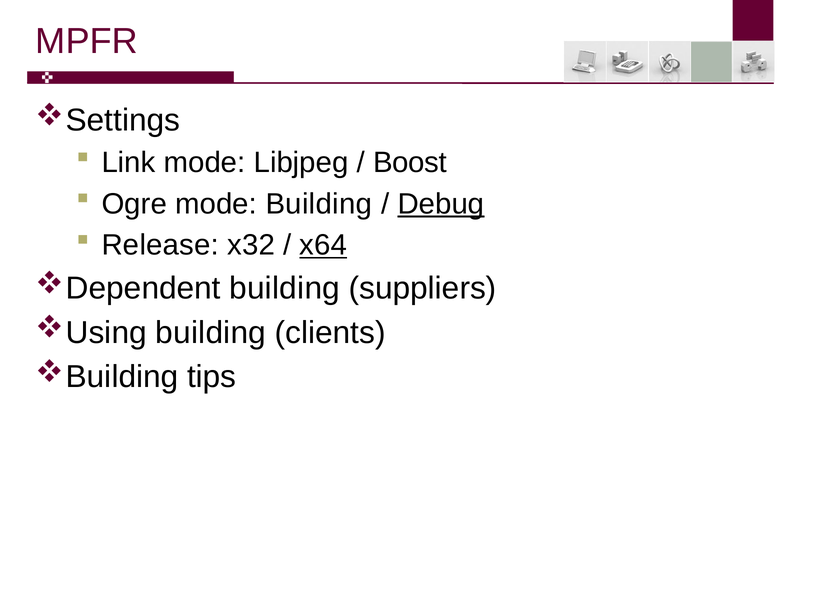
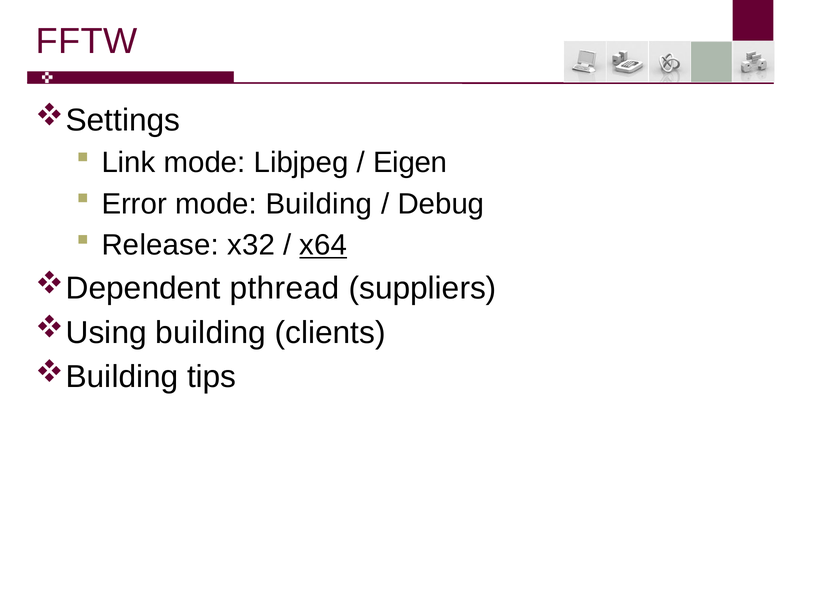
MPFR: MPFR -> FFTW (86, 41)
Boost: Boost -> Eigen (410, 163)
Ogre: Ogre -> Error (134, 204)
Debug underline: present -> none (441, 204)
building: building -> pthread (285, 288)
